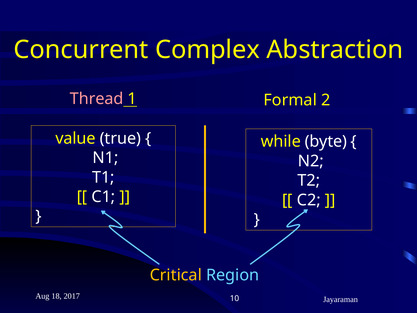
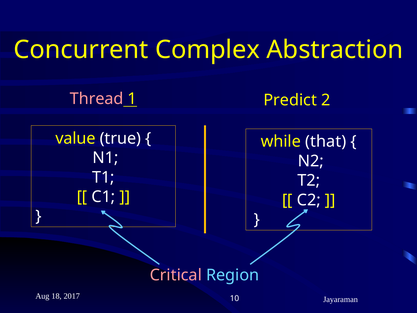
Formal: Formal -> Predict (290, 100)
byte: byte -> that (326, 141)
Critical colour: yellow -> pink (176, 275)
